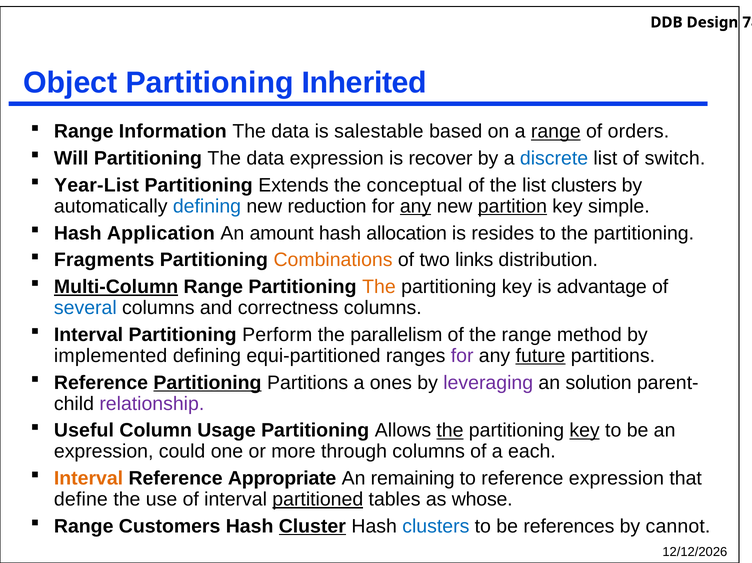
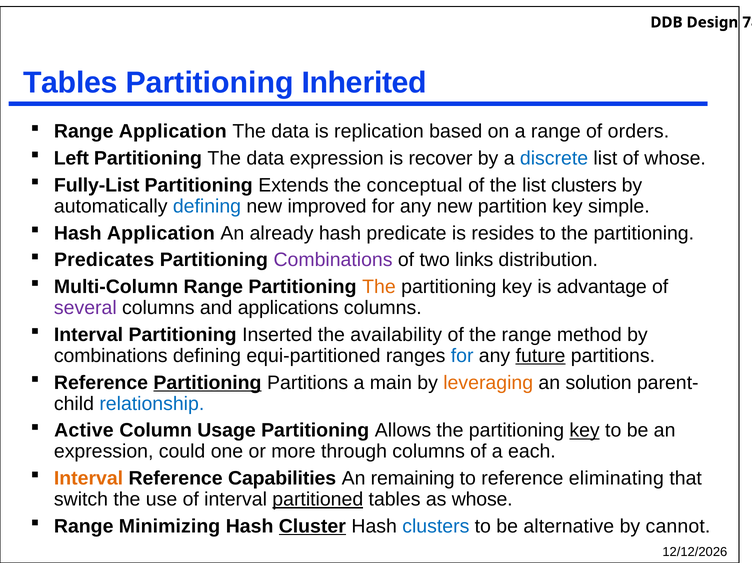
Object: Object -> Tables (70, 83)
Range Information: Information -> Application (173, 132)
salestable: salestable -> replication (379, 132)
range underline: present -> none (556, 132)
Will: Will -> Left (71, 159)
of switch: switch -> whose (675, 159)
Year-List: Year-List -> Fully-List (97, 186)
reduction: reduction -> improved (327, 207)
any underline: present -> none (416, 207)
partition underline: present -> none (512, 207)
amount: amount -> already (282, 233)
allocation: allocation -> predicate (407, 233)
Fragments: Fragments -> Predicates (104, 260)
Combinations colour: orange -> purple (333, 260)
Multi-Column underline: present -> none (116, 287)
several colour: blue -> purple (85, 308)
correctness: correctness -> applications (288, 308)
Perform: Perform -> Inserted (277, 335)
parallelism: parallelism -> availability (396, 335)
implemented: implemented -> combinations (111, 356)
for colour: purple -> blue (462, 356)
ones: ones -> main (391, 383)
leveraging colour: purple -> orange (488, 383)
relationship colour: purple -> blue (152, 404)
Useful: Useful -> Active (84, 431)
the underline: present -> none (450, 431)
Appropriate: Appropriate -> Capabilities (282, 479)
reference expression: expression -> eliminating (616, 479)
define: define -> switch (81, 500)
Customers: Customers -> Minimizing (170, 527)
references: references -> alternative (569, 527)
